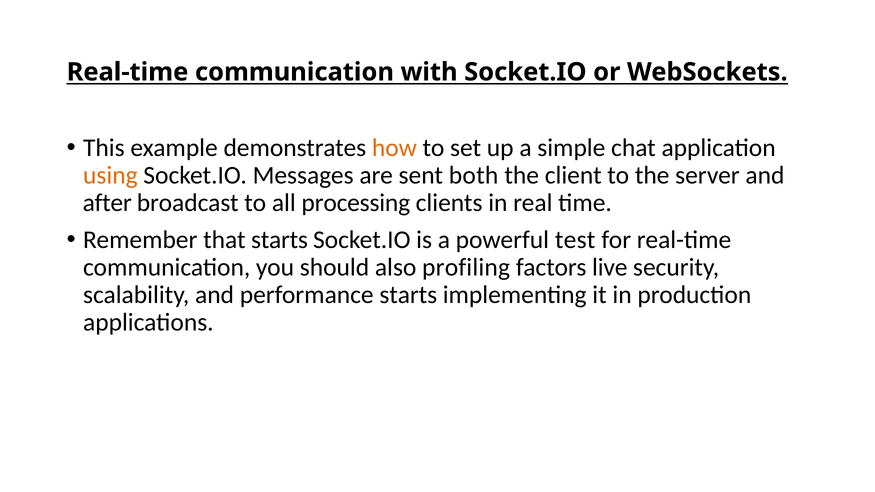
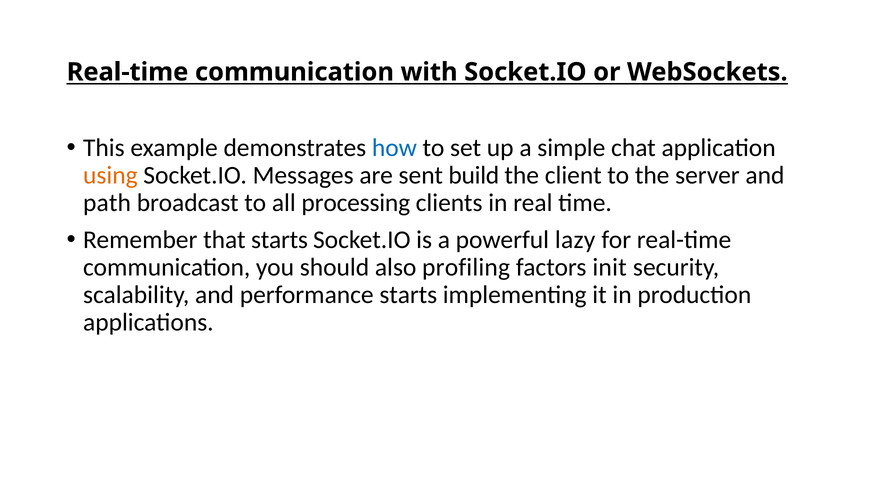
how colour: orange -> blue (394, 148)
both: both -> build (474, 176)
after: after -> path (107, 203)
test: test -> lazy (575, 240)
live: live -> init (610, 267)
